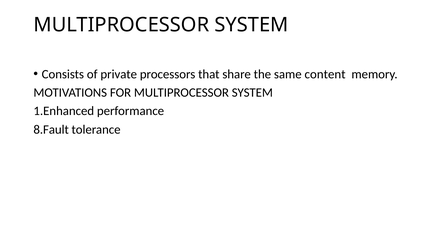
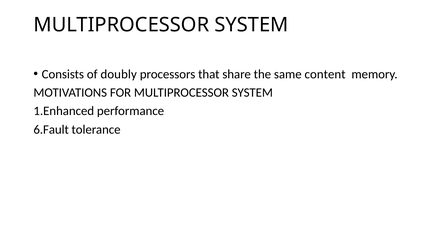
private: private -> doubly (119, 74)
8.Fault: 8.Fault -> 6.Fault (51, 129)
